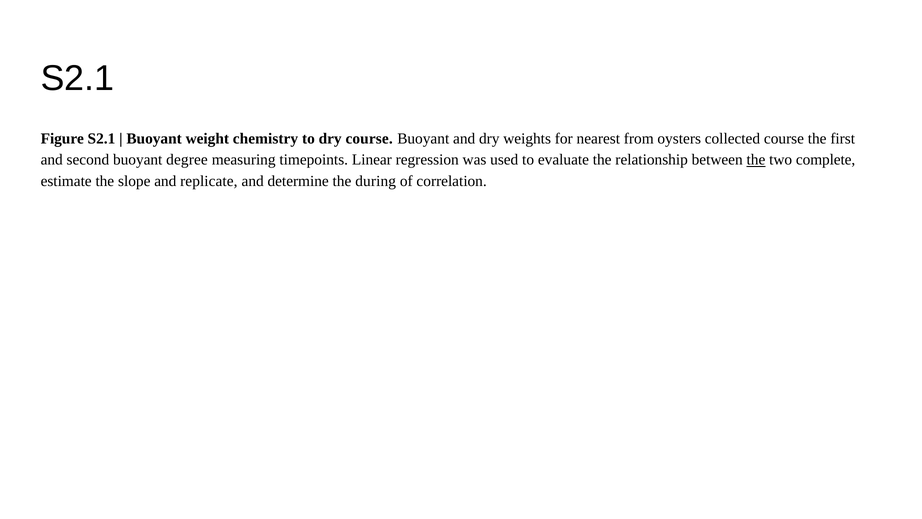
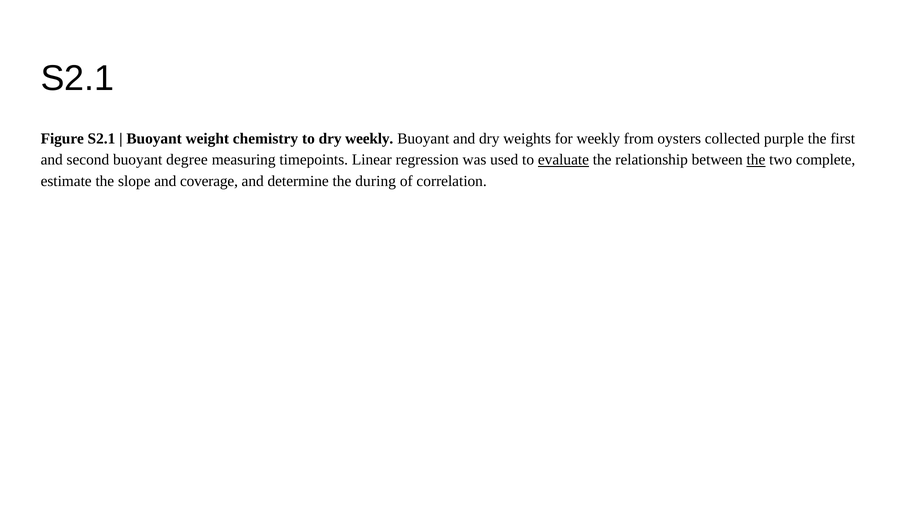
dry course: course -> weekly (369, 138)
for nearest: nearest -> weekly (598, 138)
collected course: course -> purple (784, 138)
evaluate underline: none -> present (563, 160)
replicate: replicate -> coverage (209, 181)
